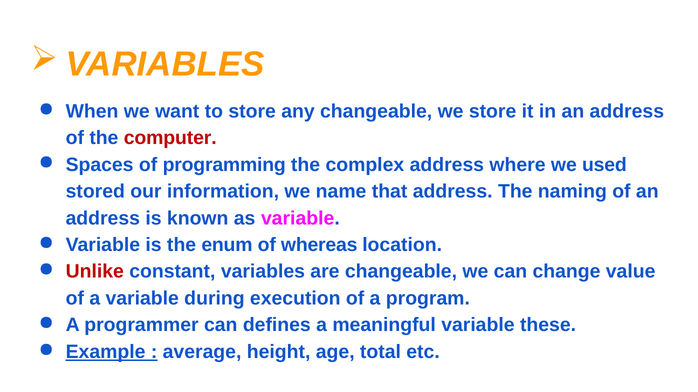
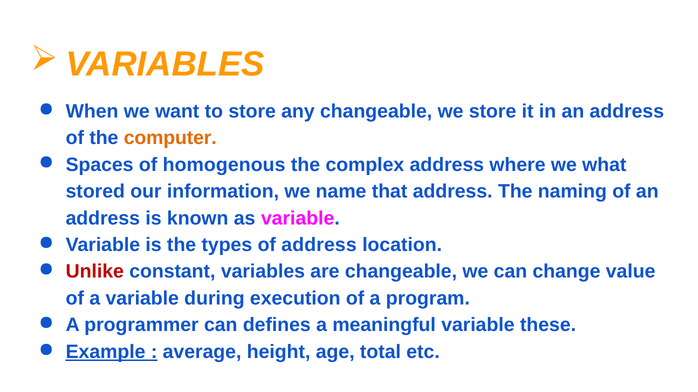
computer colour: red -> orange (170, 138)
programming: programming -> homogenous (224, 165)
used: used -> what (604, 165)
enum: enum -> types (227, 245)
of whereas: whereas -> address (319, 245)
